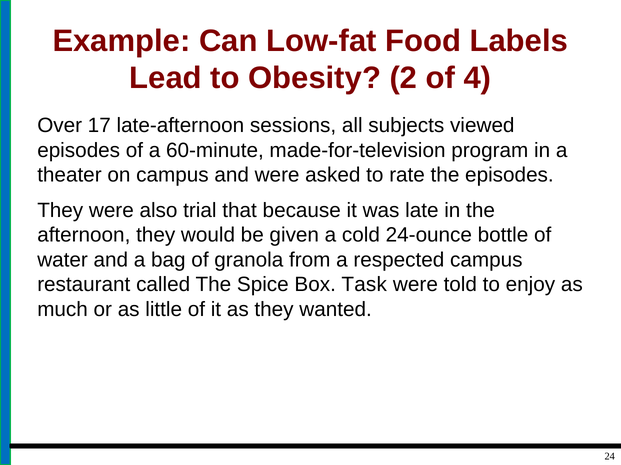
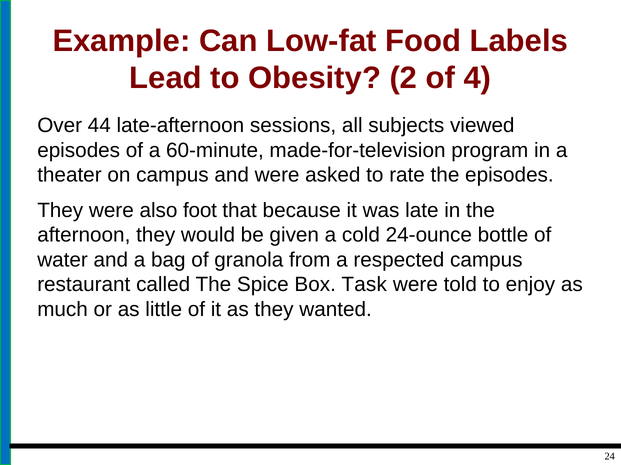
17: 17 -> 44 (99, 126)
trial: trial -> foot (200, 211)
